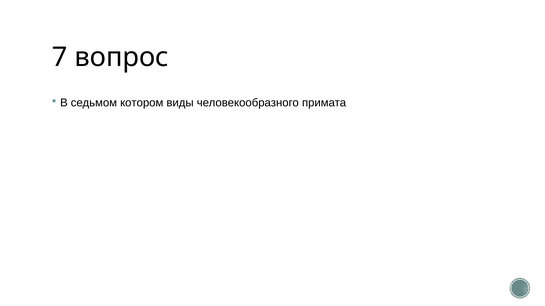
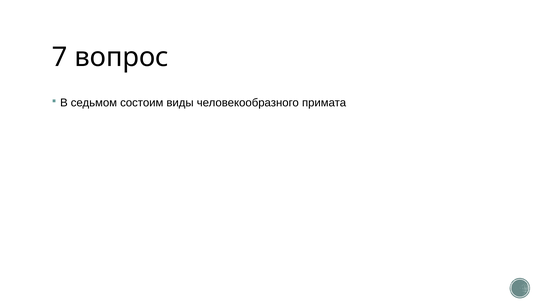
котором: котором -> состоим (142, 103)
